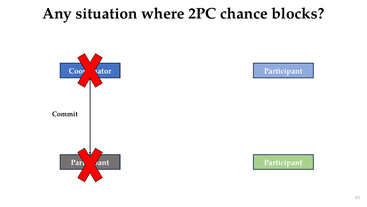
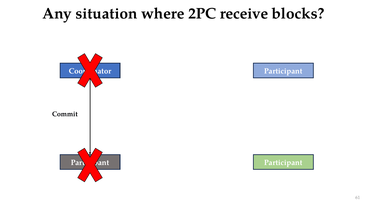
chance: chance -> receive (244, 14)
